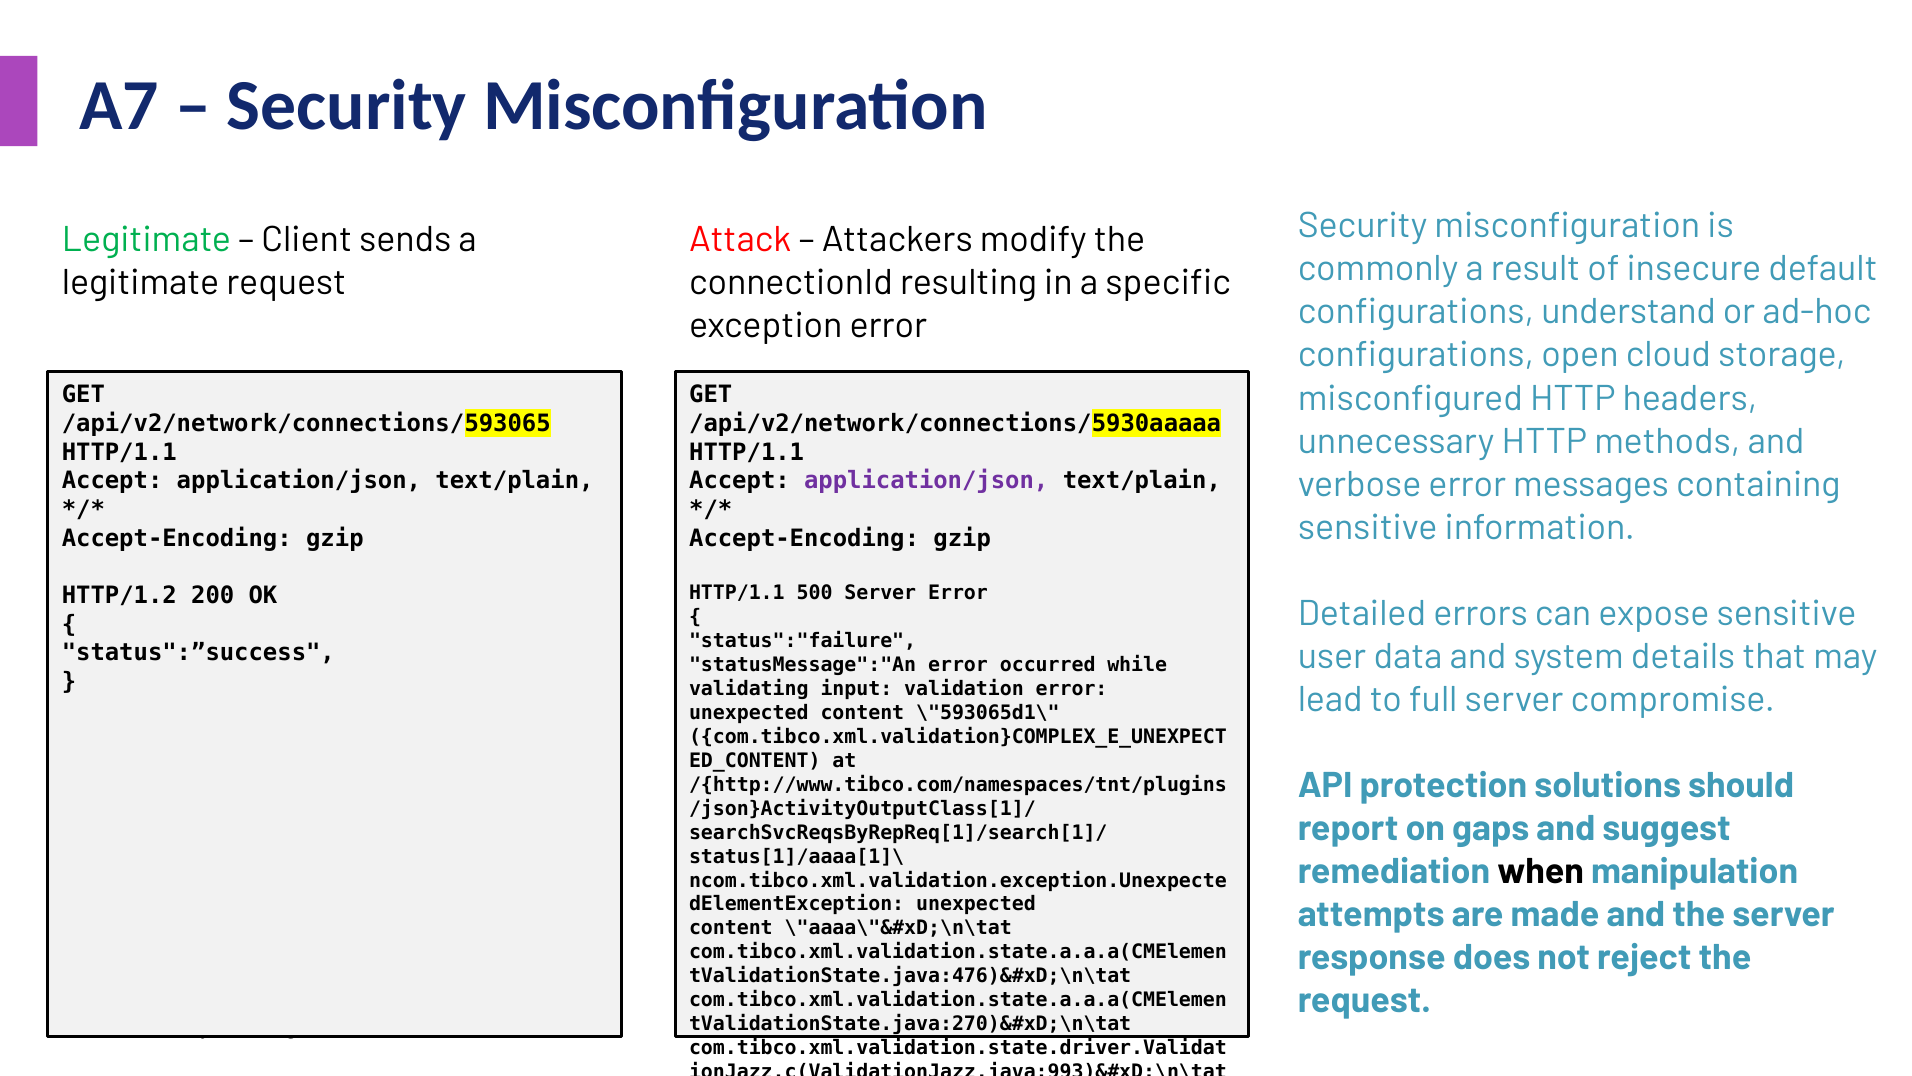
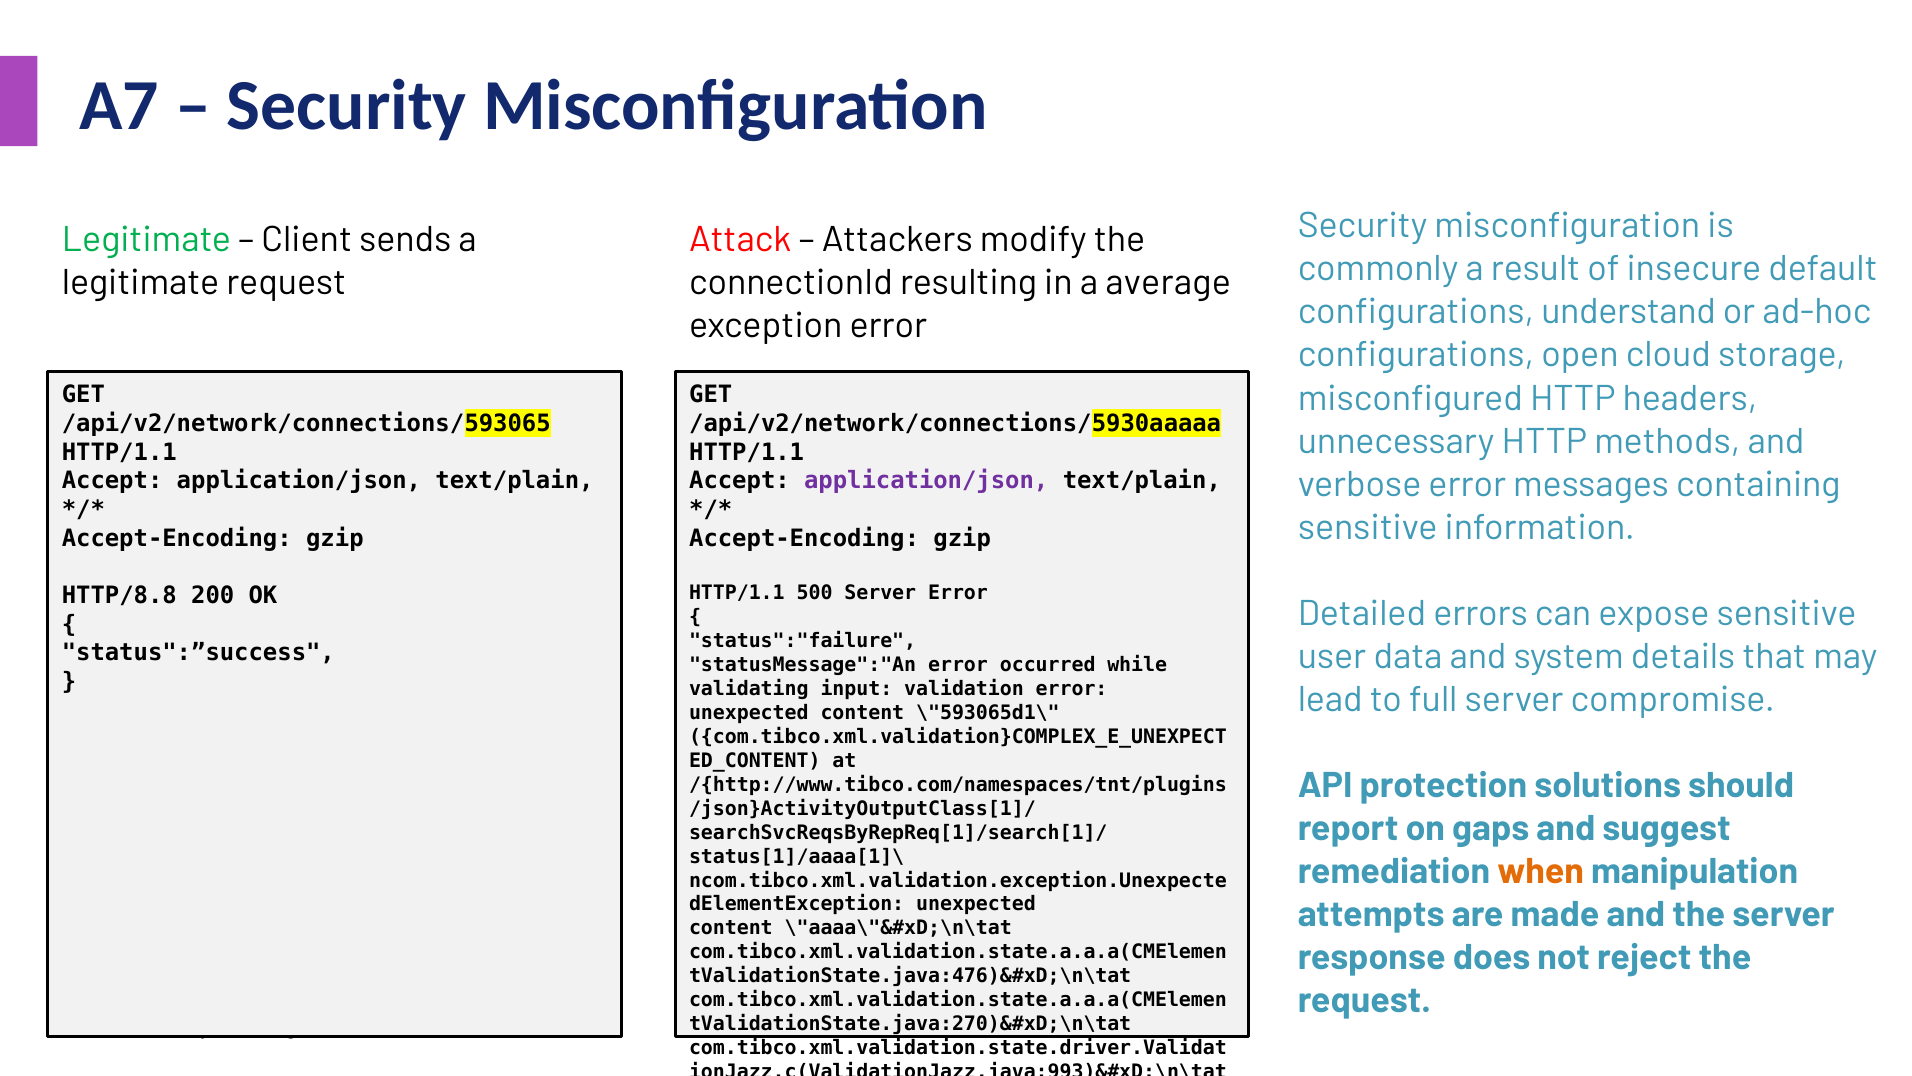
specific: specific -> average (1168, 283)
HTTP/1.2: HTTP/1.2 -> HTTP/8.8 (119, 595)
when colour: black -> orange (1541, 871)
